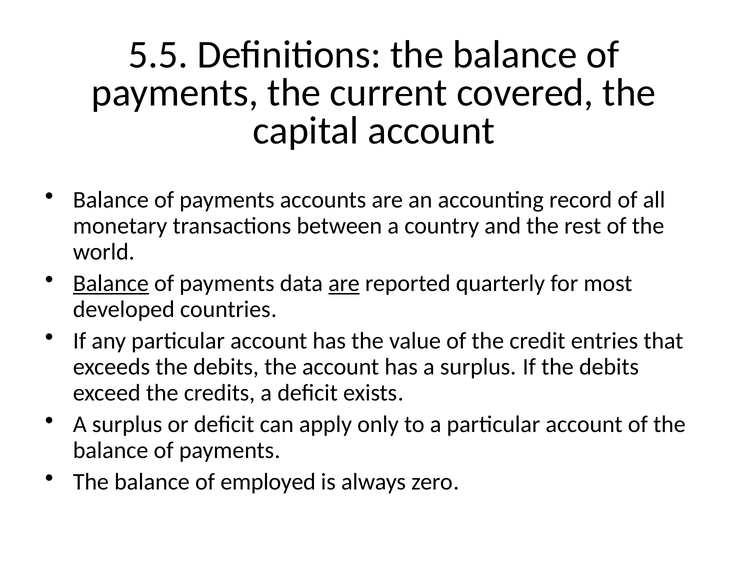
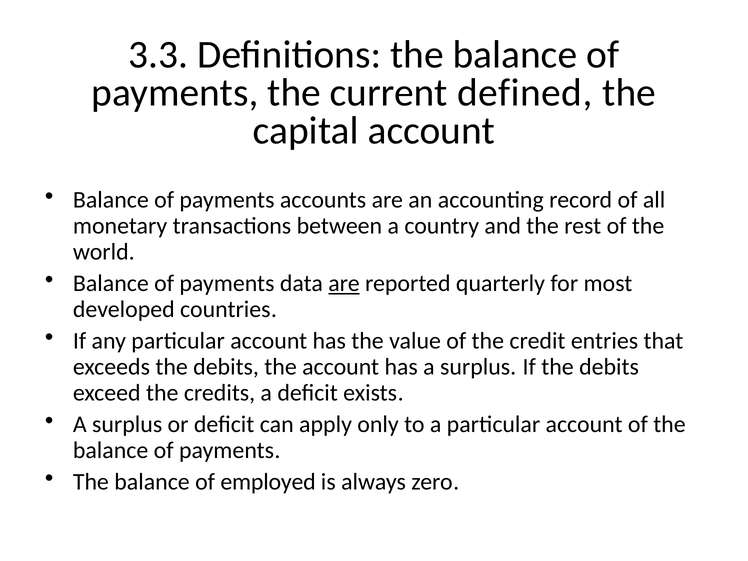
5.5: 5.5 -> 3.3 (158, 55)
covered: covered -> defined (525, 93)
Balance underline: present -> none (111, 283)
